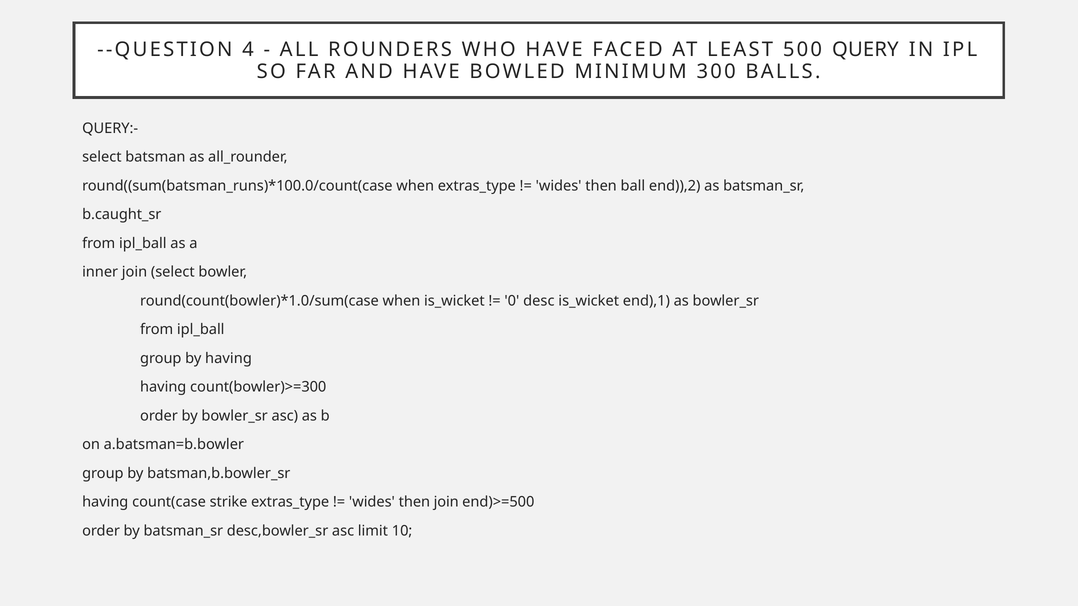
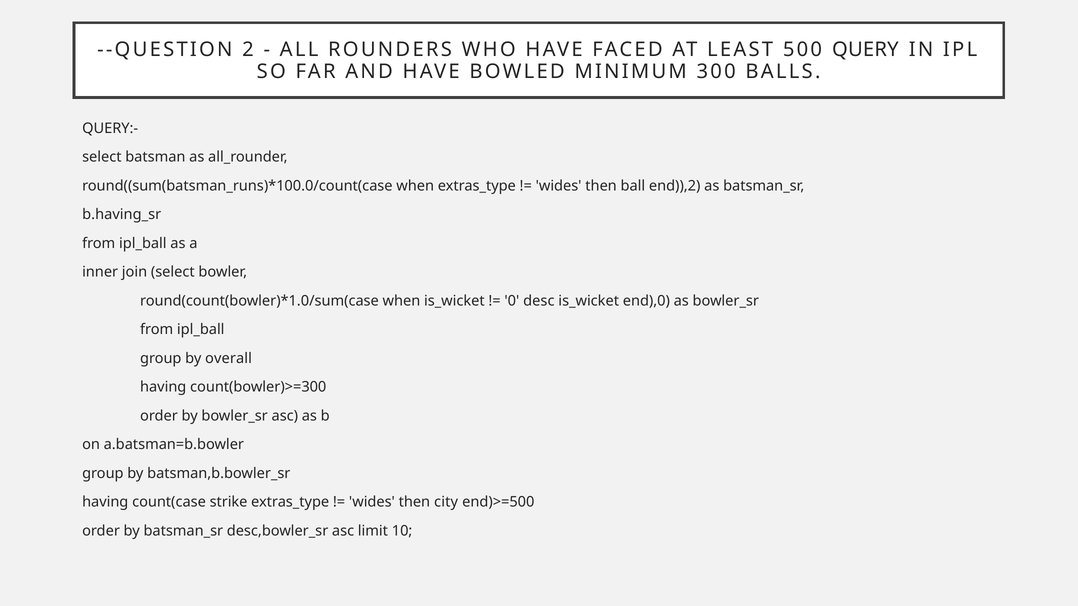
4: 4 -> 2 (248, 50)
b.caught_sr: b.caught_sr -> b.having_sr (122, 215)
end),1: end),1 -> end),0 (646, 301)
by having: having -> overall (229, 359)
then join: join -> city (446, 502)
